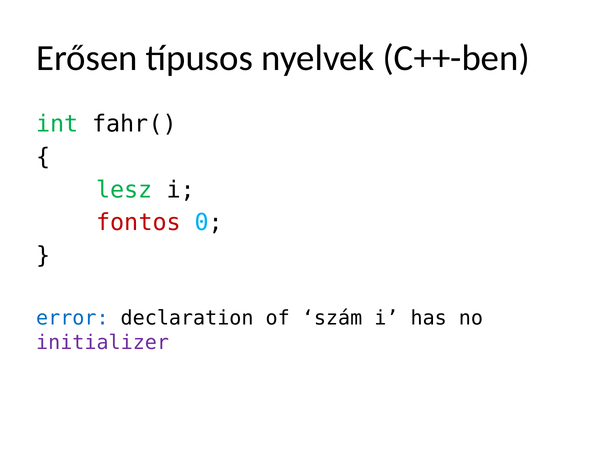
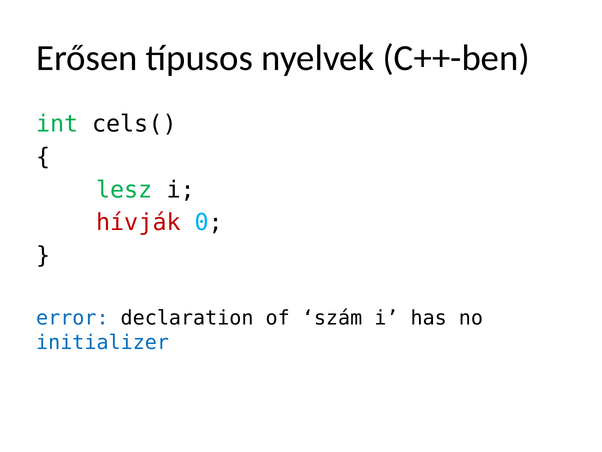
fahr(: fahr( -> cels( (135, 124)
fontos: fontos -> hívják (139, 222)
initializer colour: purple -> blue (103, 342)
